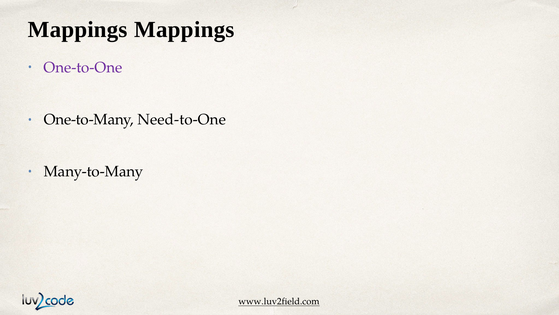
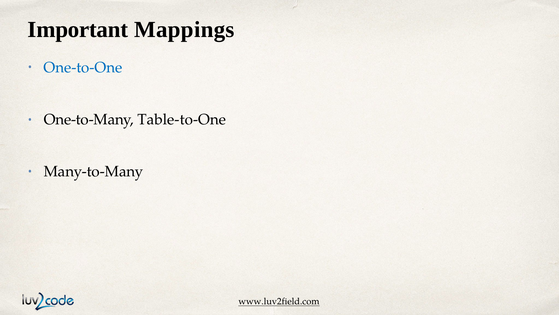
Mappings: Mappings -> Important (78, 29)
One-to-One colour: purple -> blue (83, 68)
Need-to-One: Need-to-One -> Table-to-One (182, 119)
